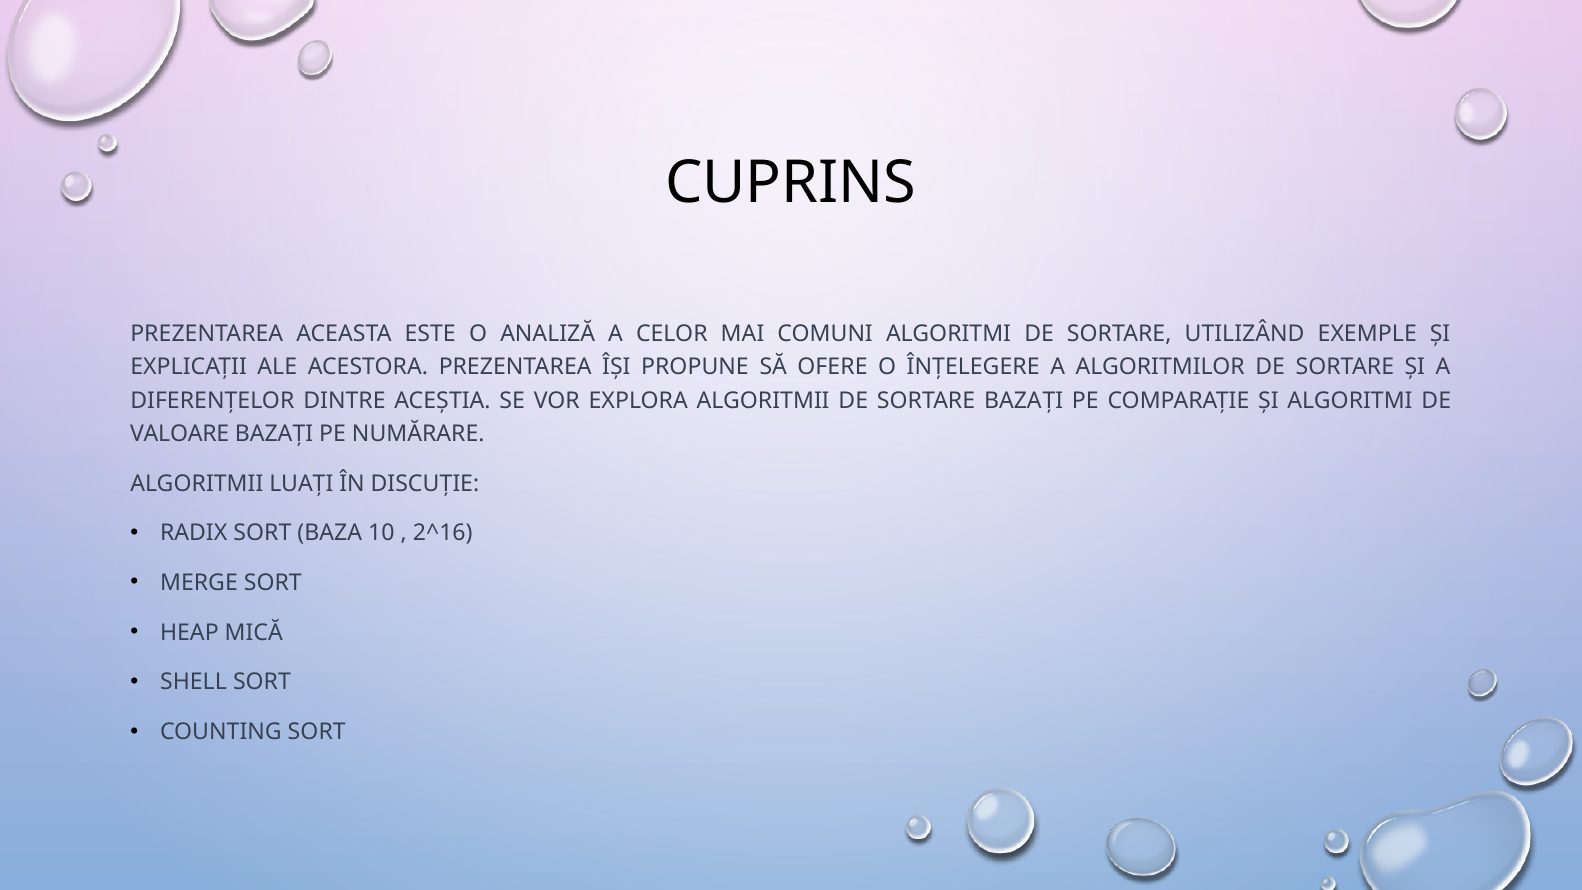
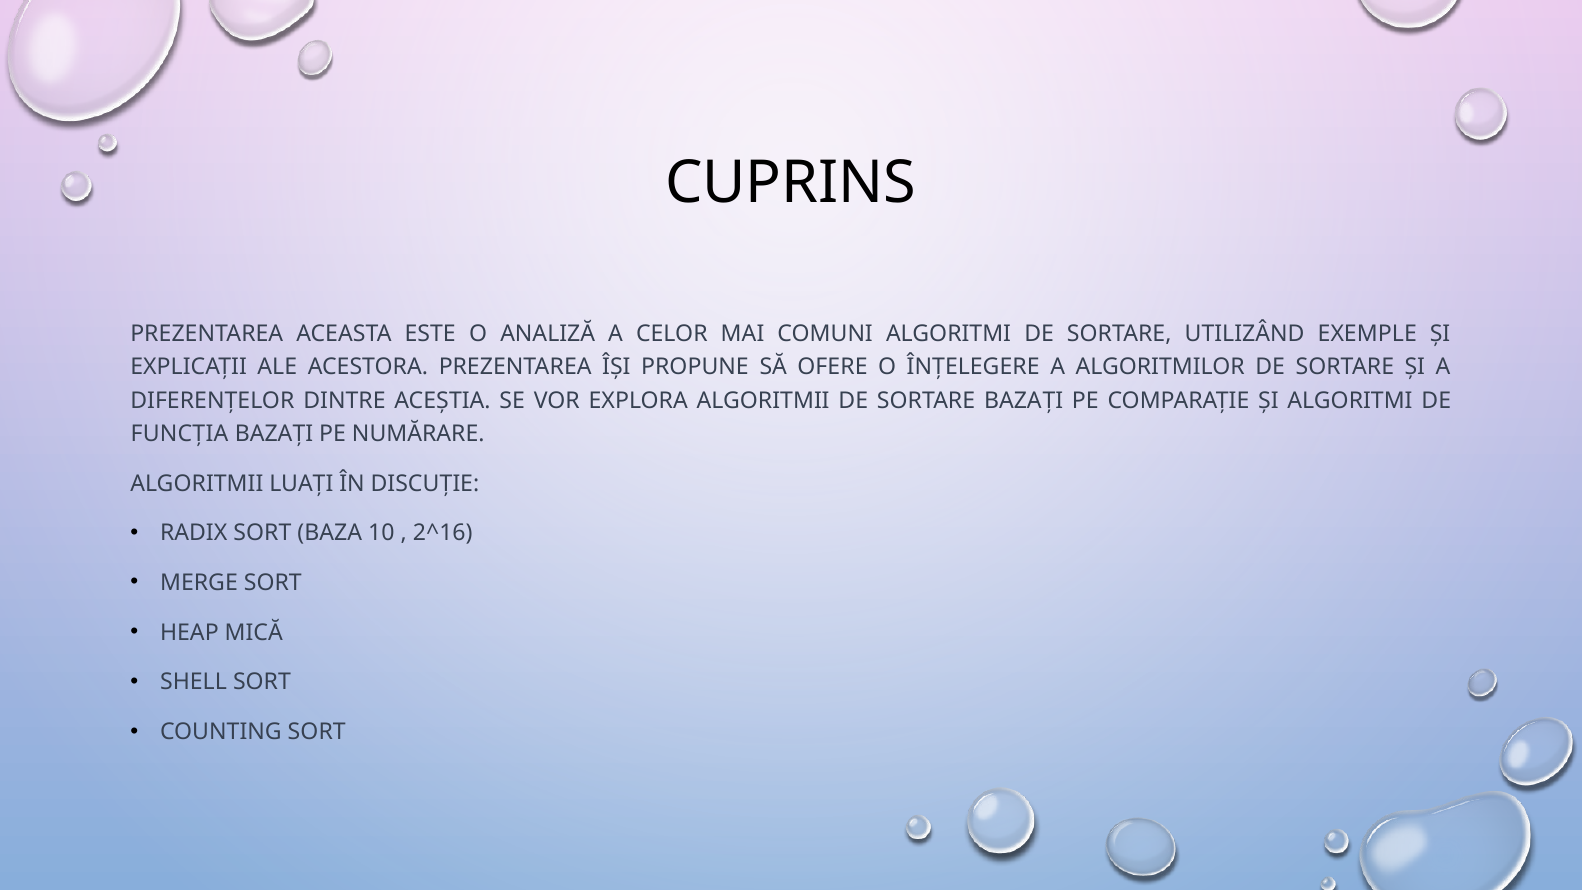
VALOARE: VALOARE -> FUNCȚIA (179, 434)
